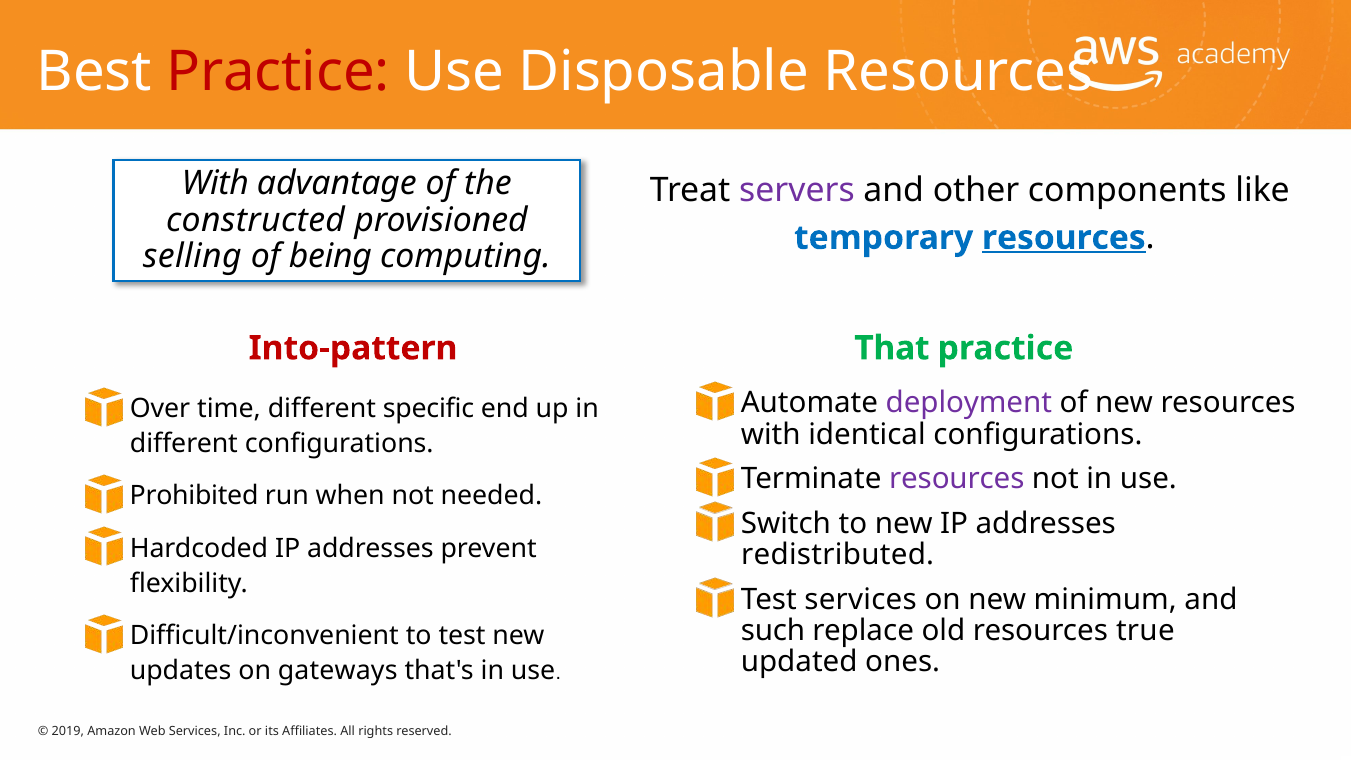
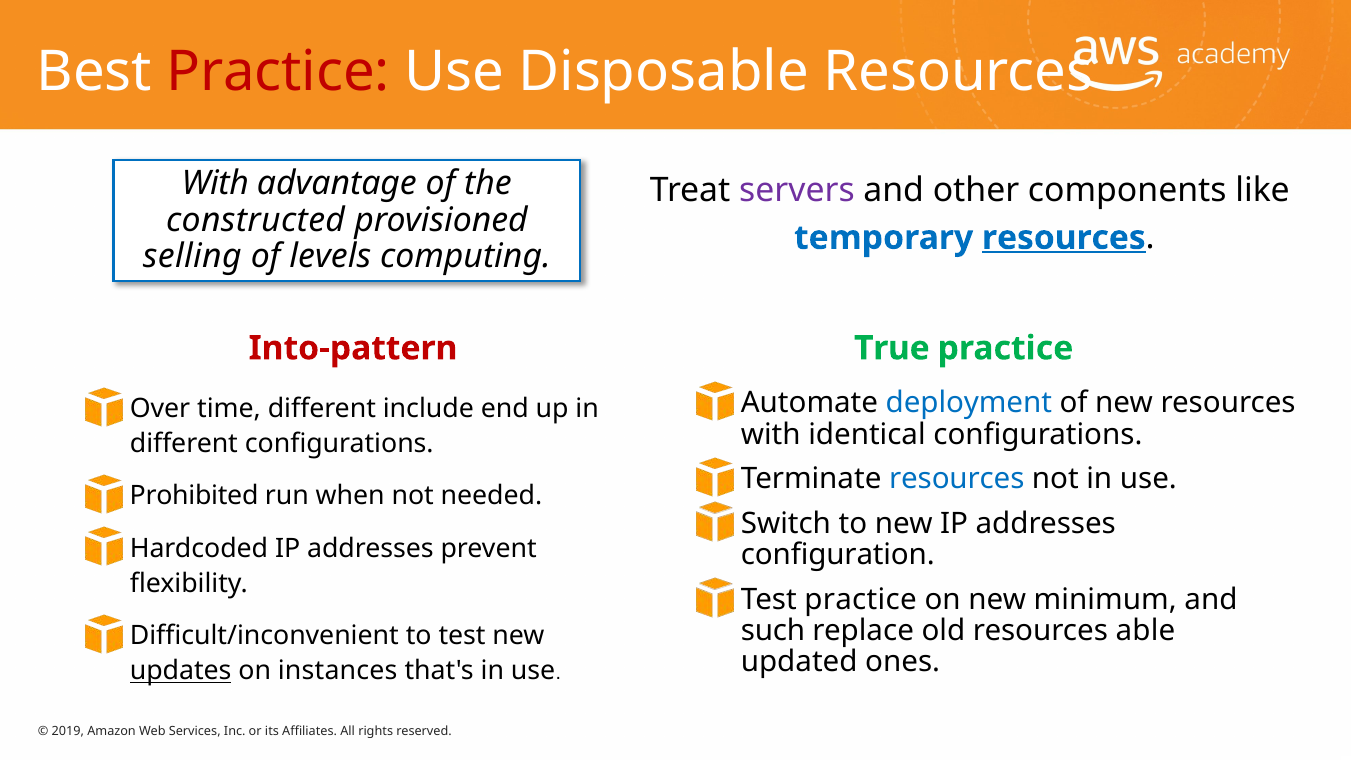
being: being -> levels (330, 256)
That: That -> True (892, 348)
deployment colour: purple -> blue (969, 403)
specific: specific -> include (428, 409)
resources colour: purple -> blue (957, 479)
redistributed: redistributed -> configuration (838, 555)
Test services: services -> practice (861, 600)
true: true -> able (1145, 631)
updates underline: none -> present (181, 671)
gateways: gateways -> instances (338, 671)
